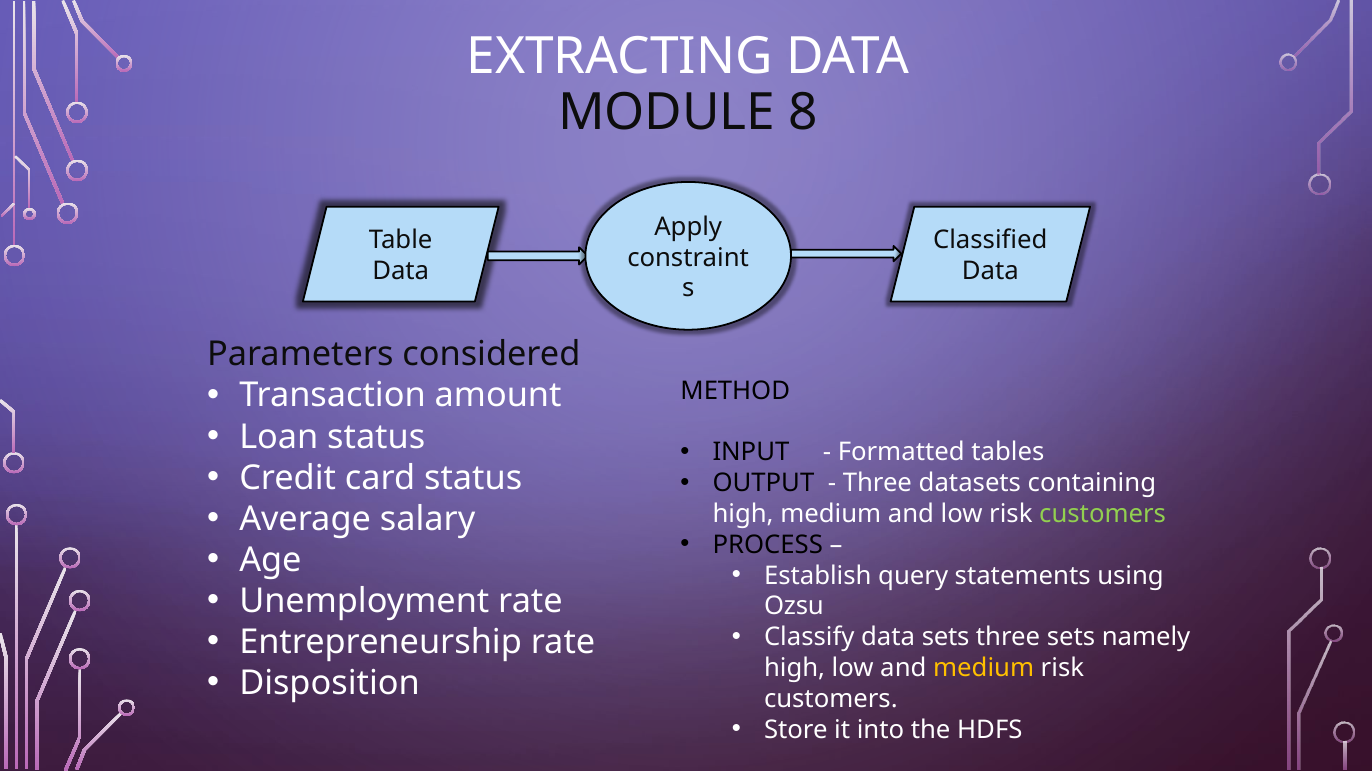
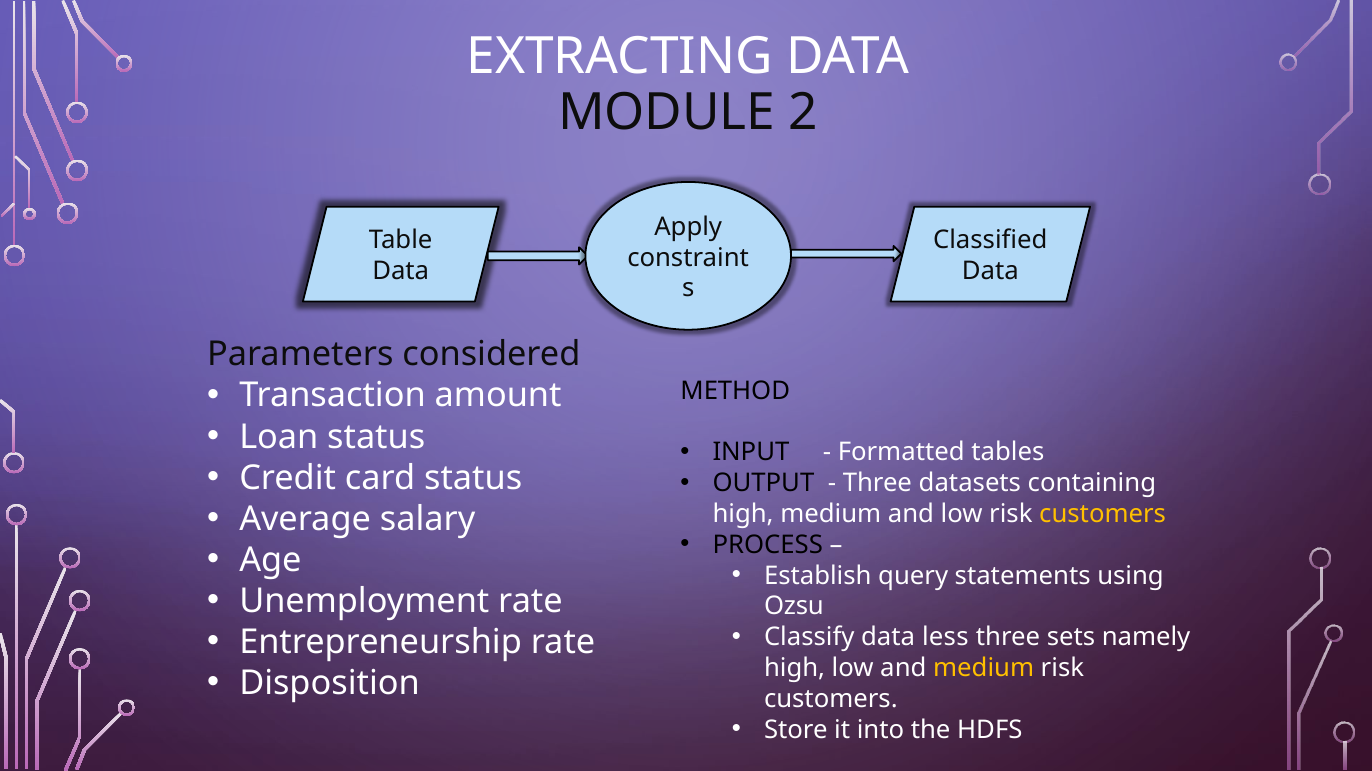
8: 8 -> 2 (804, 113)
customers colour: light green -> yellow (1103, 514)
data sets: sets -> less (945, 638)
